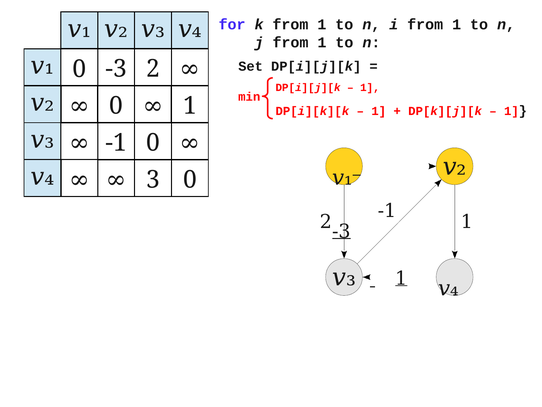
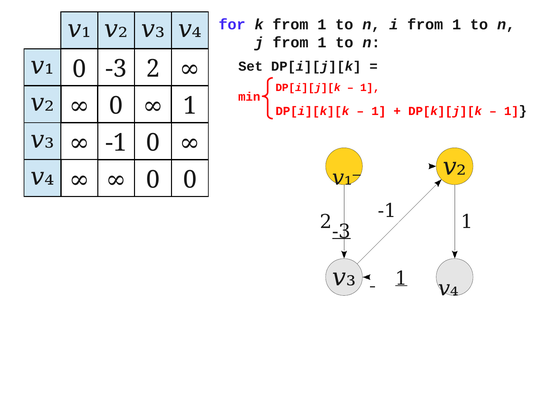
3: 3 -> 0 (153, 179)
